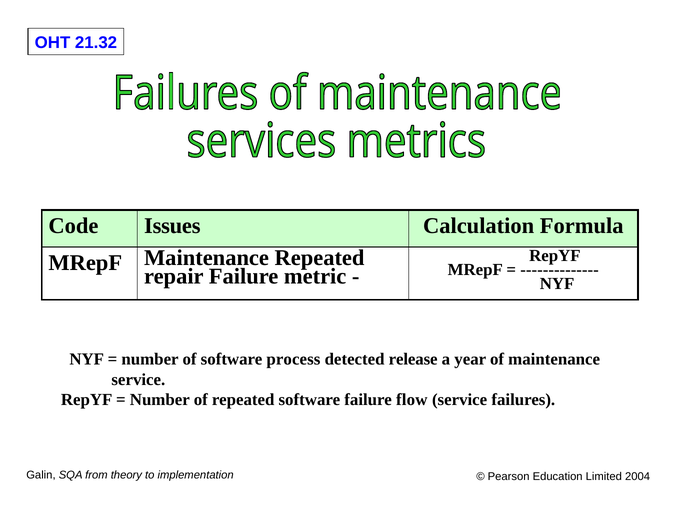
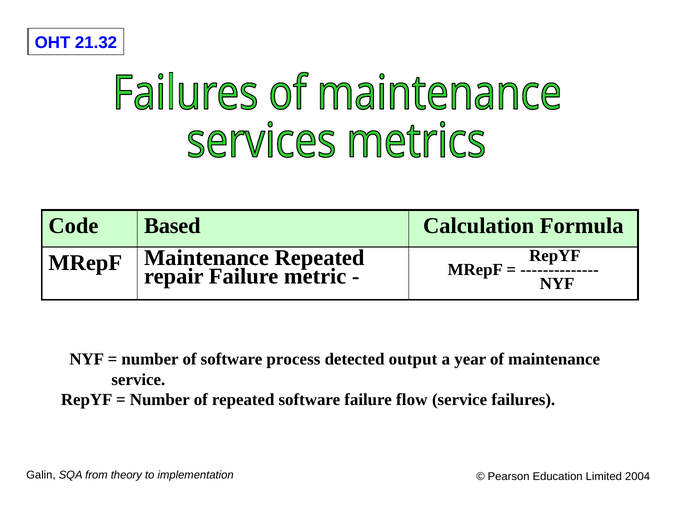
Issues: Issues -> Based (172, 226)
release: release -> output (413, 360)
